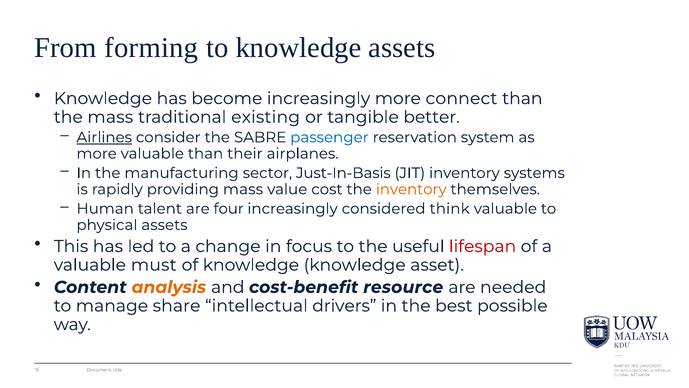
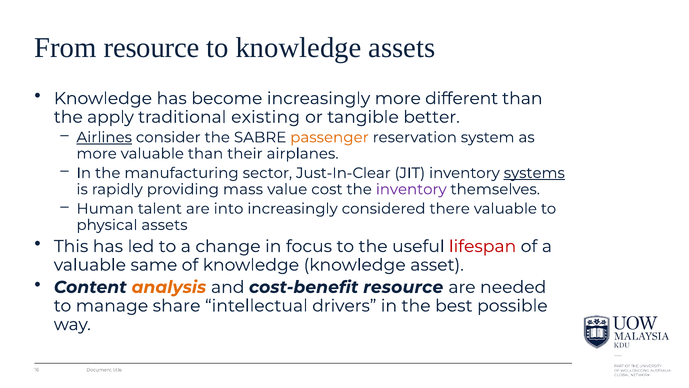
From forming: forming -> resource (152, 48)
connect: connect -> different (462, 98)
the mass: mass -> apply (110, 117)
passenger colour: blue -> orange (329, 137)
Just-In-Basis: Just-In-Basis -> Just-In-Clear (343, 173)
systems underline: none -> present (534, 173)
inventory colour: orange -> purple (411, 189)
four: four -> into (229, 208)
think: think -> there (450, 208)
must: must -> same (154, 265)
